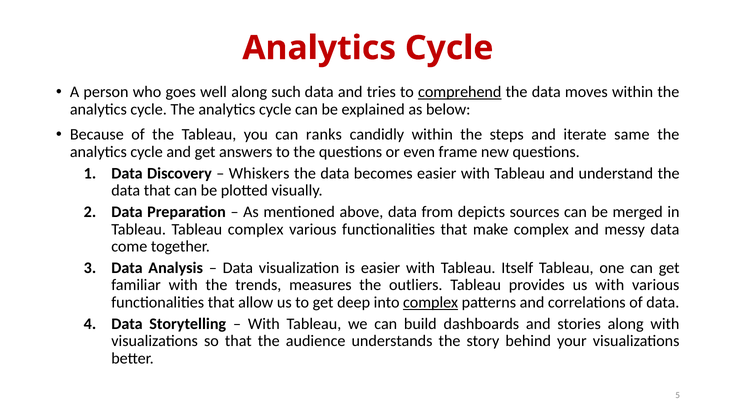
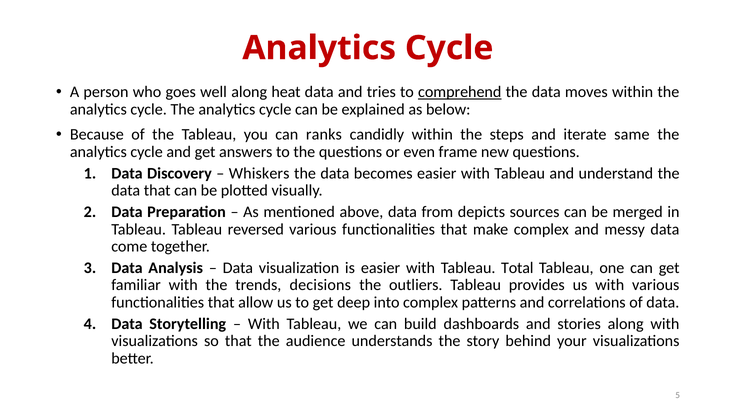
such: such -> heat (286, 92)
Tableau complex: complex -> reversed (256, 229)
Itself: Itself -> Total (517, 268)
measures: measures -> decisions (320, 285)
complex underline: present -> none (431, 303)
